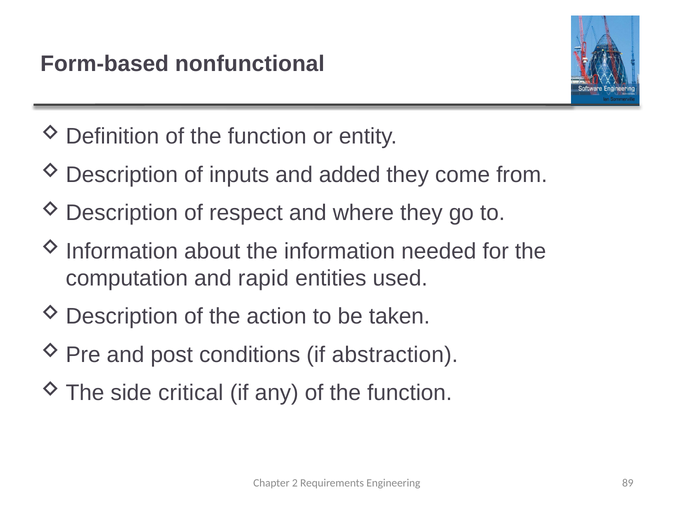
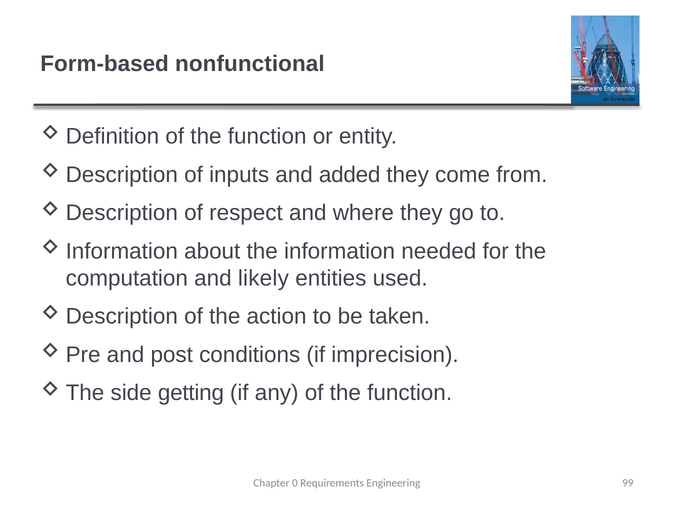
rapid: rapid -> likely (263, 278)
abstraction: abstraction -> imprecision (395, 354)
critical: critical -> getting (191, 392)
2: 2 -> 0 (295, 483)
89: 89 -> 99 (628, 483)
